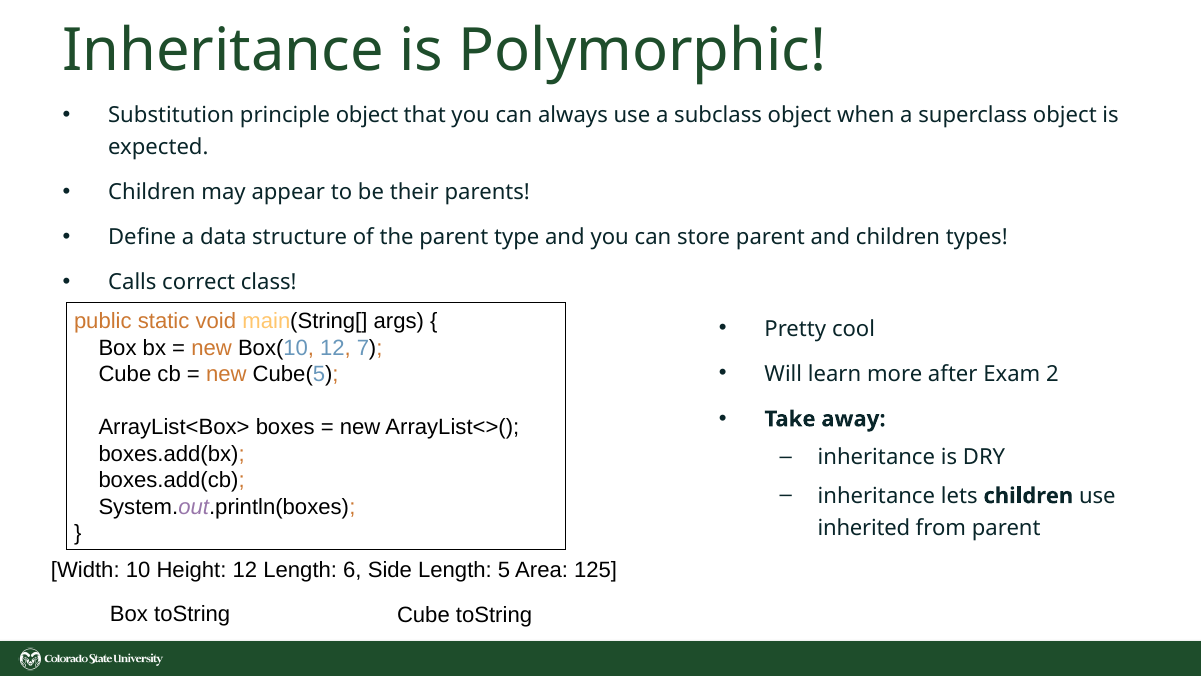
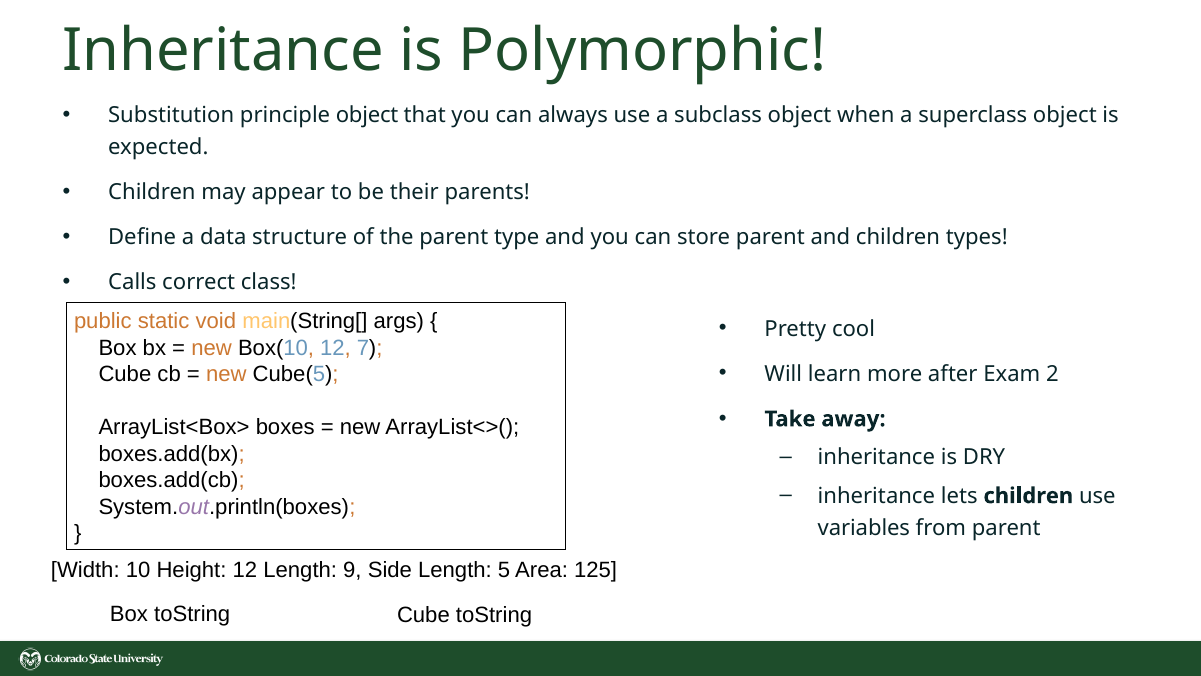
inherited: inherited -> variables (864, 527)
6: 6 -> 9 (352, 570)
